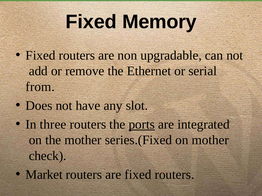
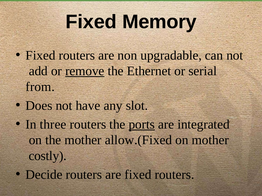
remove underline: none -> present (85, 71)
series.(Fixed: series.(Fixed -> allow.(Fixed (138, 140)
check: check -> costly (48, 156)
Market: Market -> Decide (44, 175)
